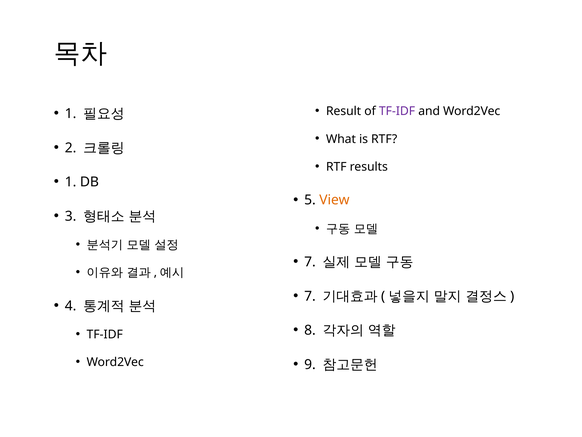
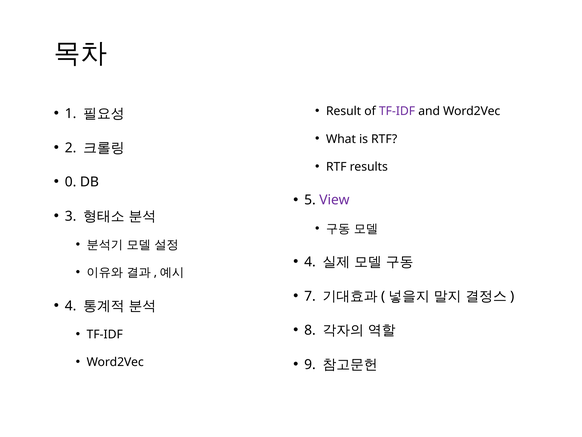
1: 1 -> 0 (71, 182)
View colour: orange -> purple (334, 200)
7: 7 -> 4 (310, 262)
